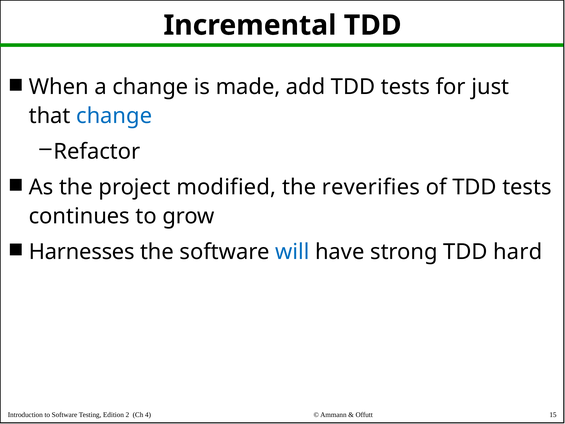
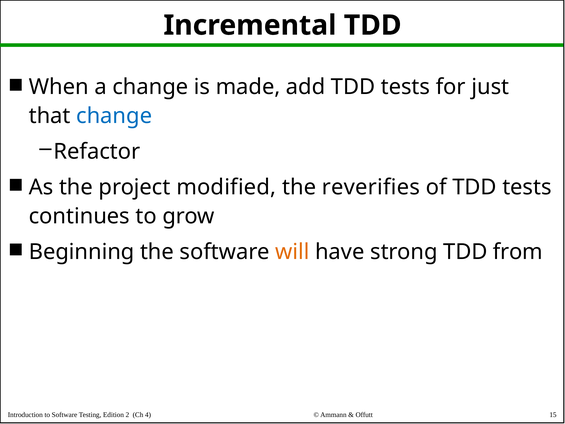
Harnesses: Harnesses -> Beginning (82, 252)
will colour: blue -> orange (292, 252)
hard: hard -> from (518, 252)
